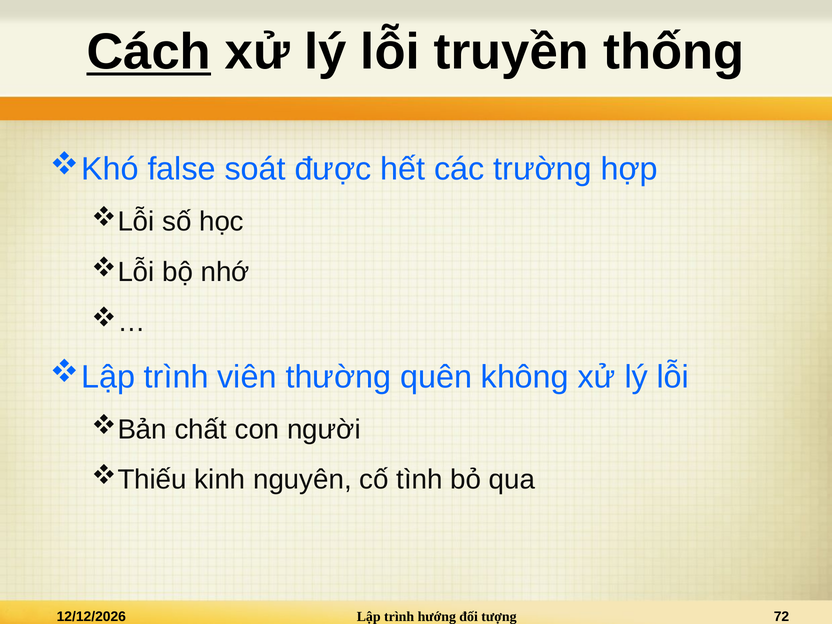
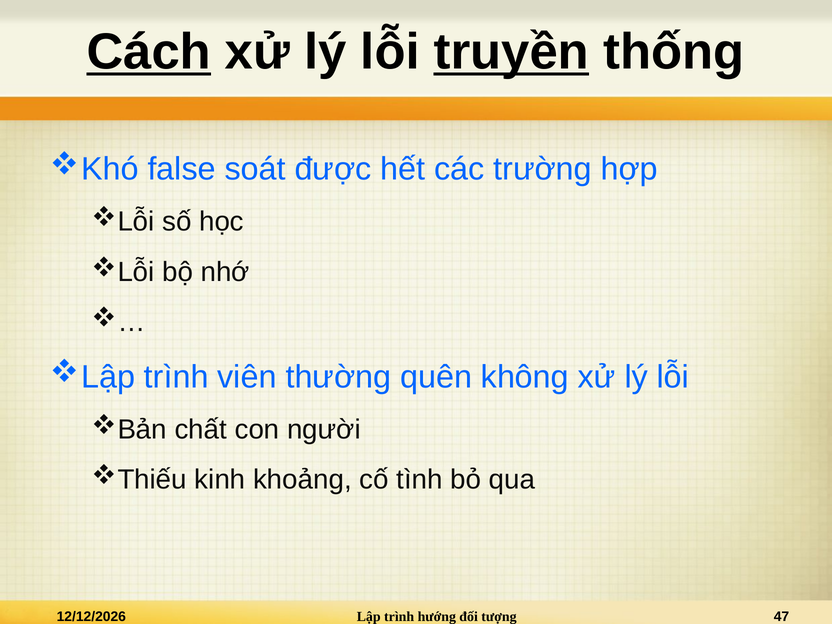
truyền underline: none -> present (511, 52)
nguyên: nguyên -> khoảng (302, 480)
72: 72 -> 47 (781, 617)
